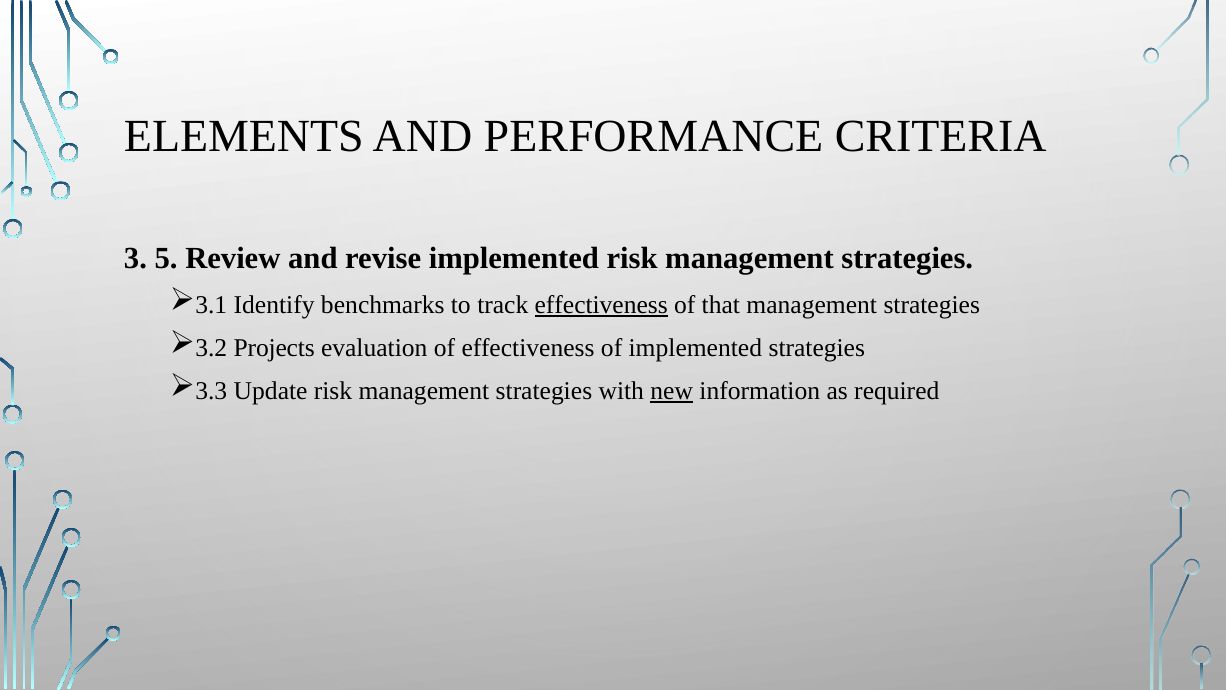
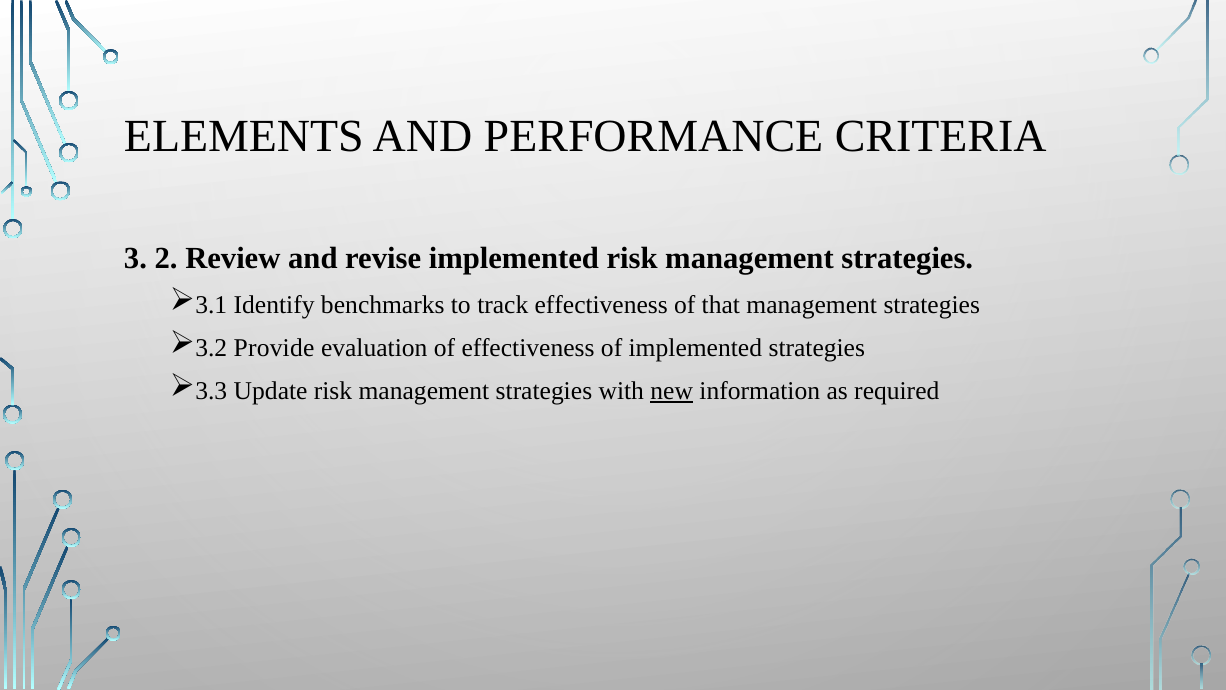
5: 5 -> 2 (166, 259)
effectiveness underline: present -> none (601, 305)
Projects: Projects -> Provide (274, 348)
